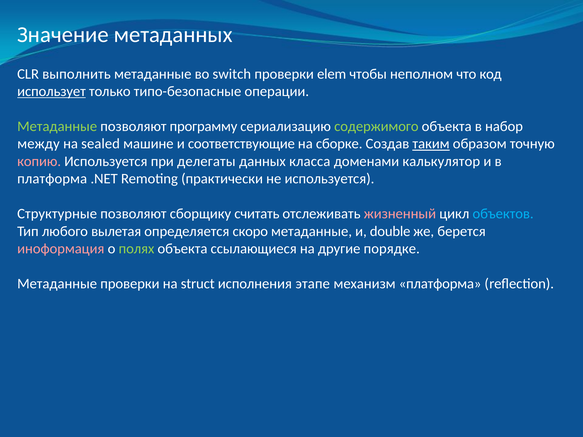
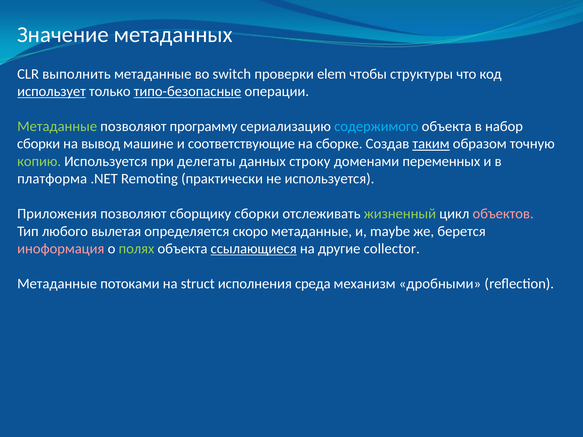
неполном: неполном -> структуры (422, 74)
типо-безопасные underline: none -> present (188, 91)
содержимого colour: light green -> light blue (376, 126)
между: между -> сборки (39, 144)
sealed: sealed -> вывод (101, 144)
копию colour: pink -> light green (39, 161)
класса: класса -> строку (310, 161)
калькулятор: калькулятор -> переменных (441, 161)
Структурные: Структурные -> Приложения (57, 214)
сборщику считать: считать -> сборки (257, 214)
жизненный colour: pink -> light green (400, 214)
объектов colour: light blue -> pink (503, 214)
double: double -> maybe (390, 231)
ссылающиеся underline: none -> present (254, 249)
порядке: порядке -> collector (392, 249)
Метаданные проверки: проверки -> потоками (130, 284)
этапе: этапе -> среда (313, 284)
механизм платформа: платформа -> дробными (440, 284)
